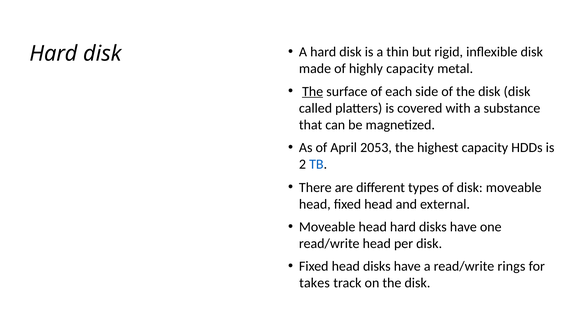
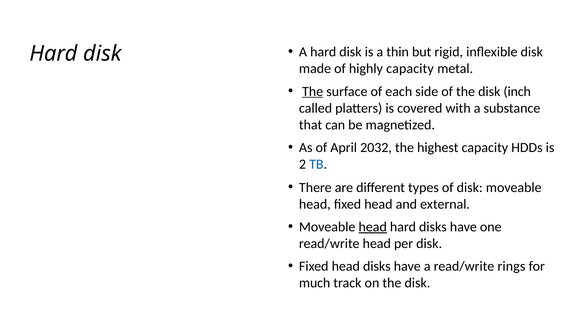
disk disk: disk -> inch (517, 92)
2053: 2053 -> 2032 (376, 148)
head underline: none -> present (373, 227)
takes: takes -> much (315, 283)
